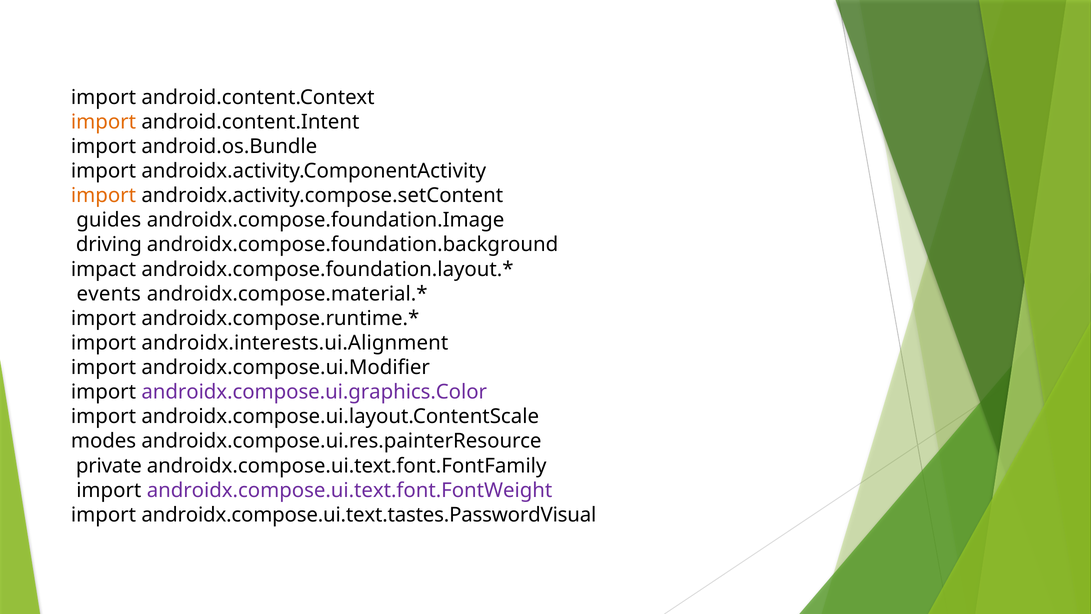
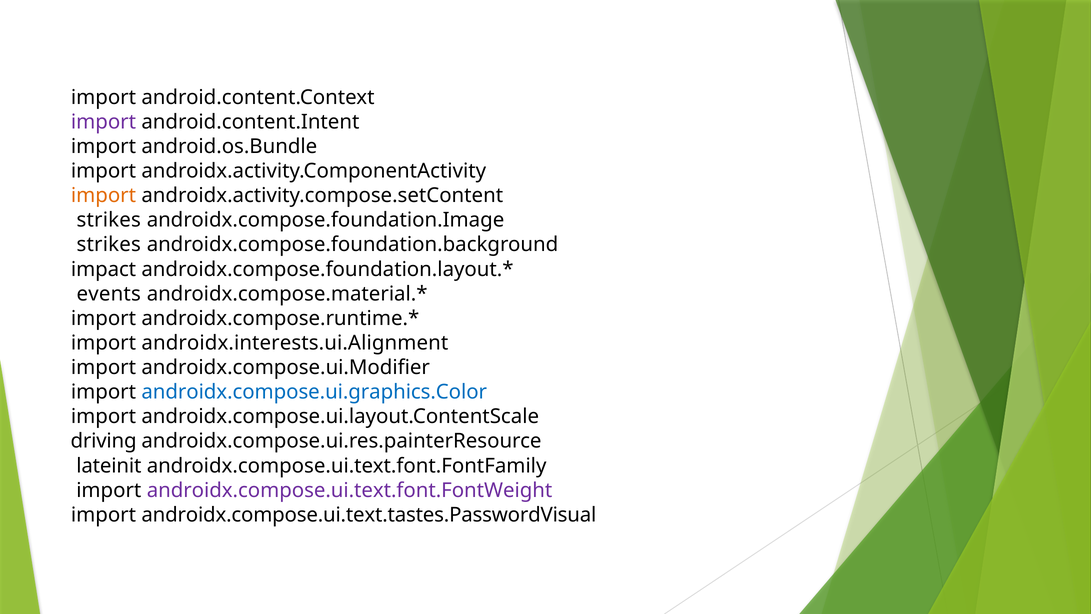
import colour: orange -> purple (104, 122)
guides: guides -> strikes (109, 220)
driving: driving -> strikes (109, 245)
androidx.compose.ui.graphics.Color colour: purple -> blue (314, 392)
modes: modes -> driving (104, 441)
private: private -> lateinit (109, 466)
